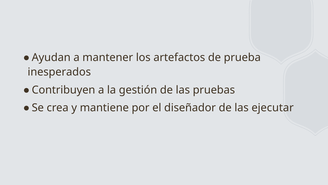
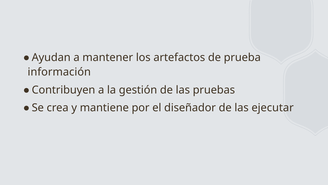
inesperados: inesperados -> información (59, 72)
